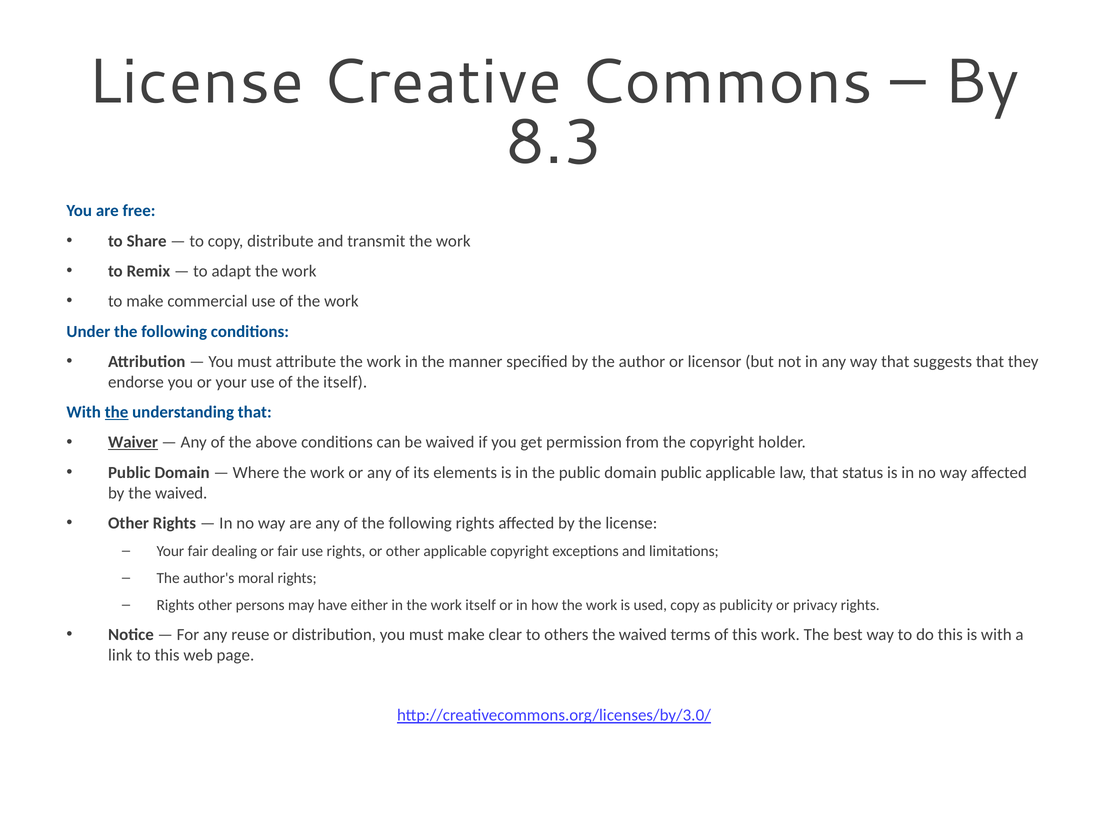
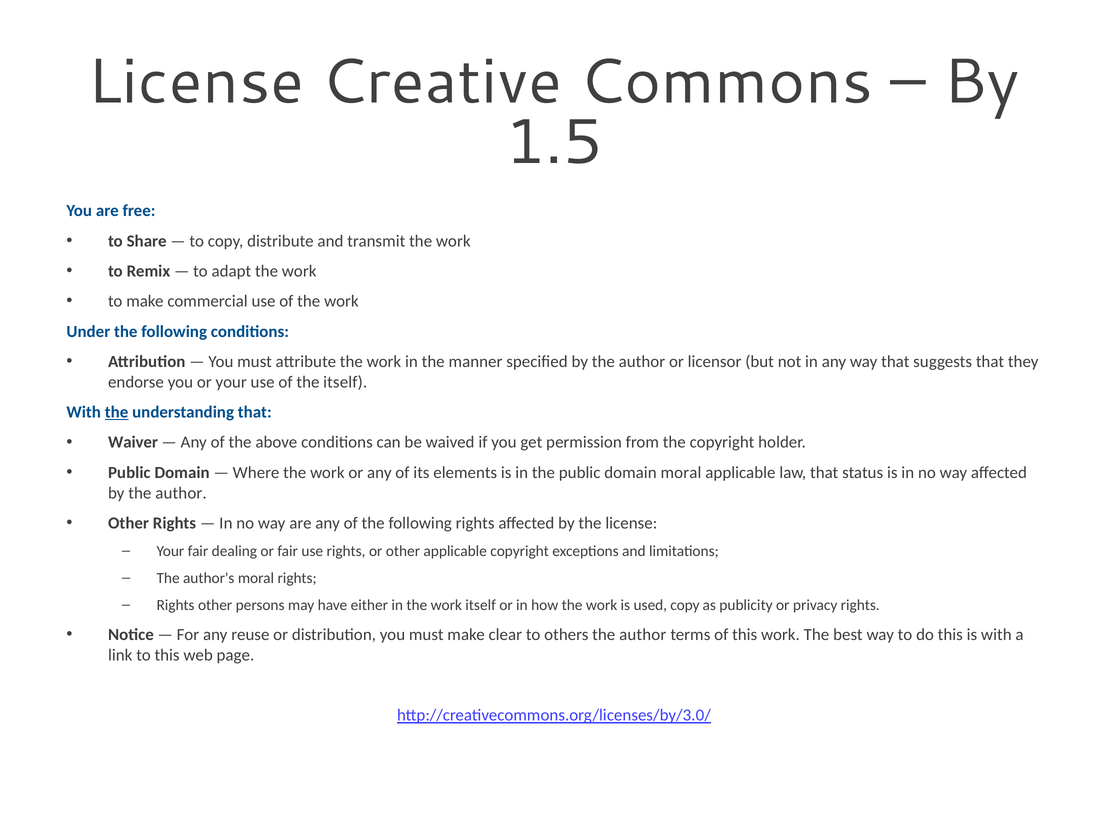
8.3: 8.3 -> 1.5 (554, 142)
Waiver underline: present -> none (133, 442)
domain public: public -> moral (681, 473)
waived: waived -> author (181, 493)
others the waived: waived -> author (643, 635)
